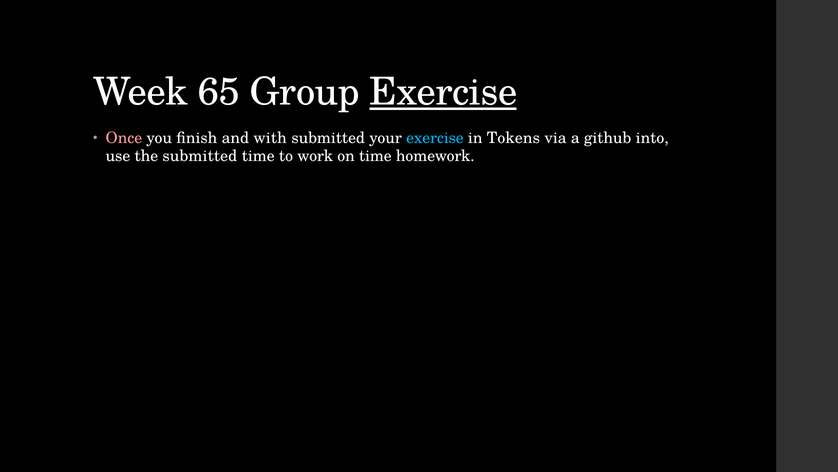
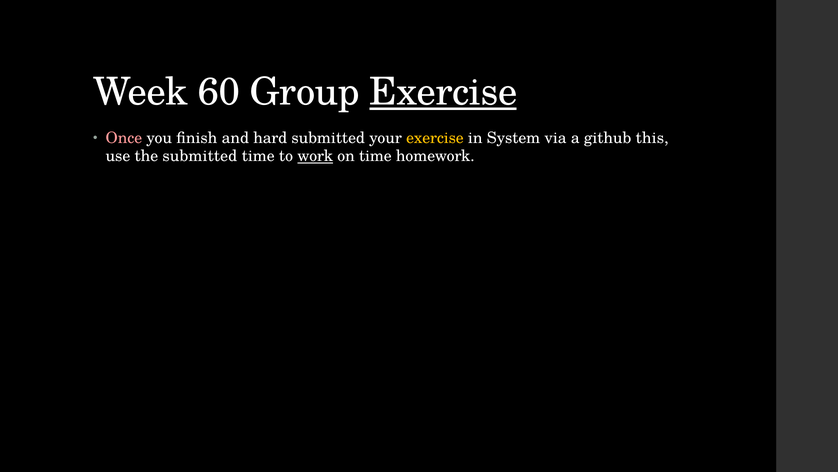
65: 65 -> 60 (219, 92)
with: with -> hard (270, 138)
exercise colour: light blue -> yellow (435, 138)
Tokens: Tokens -> System (513, 138)
into: into -> this (652, 138)
work underline: none -> present (315, 156)
